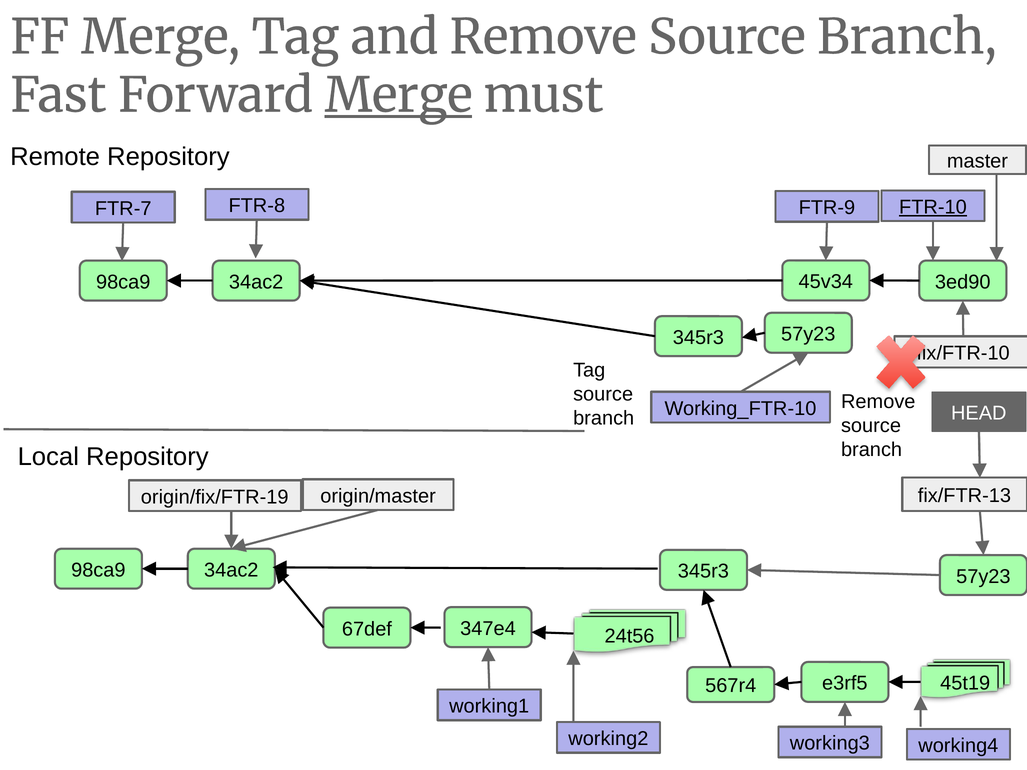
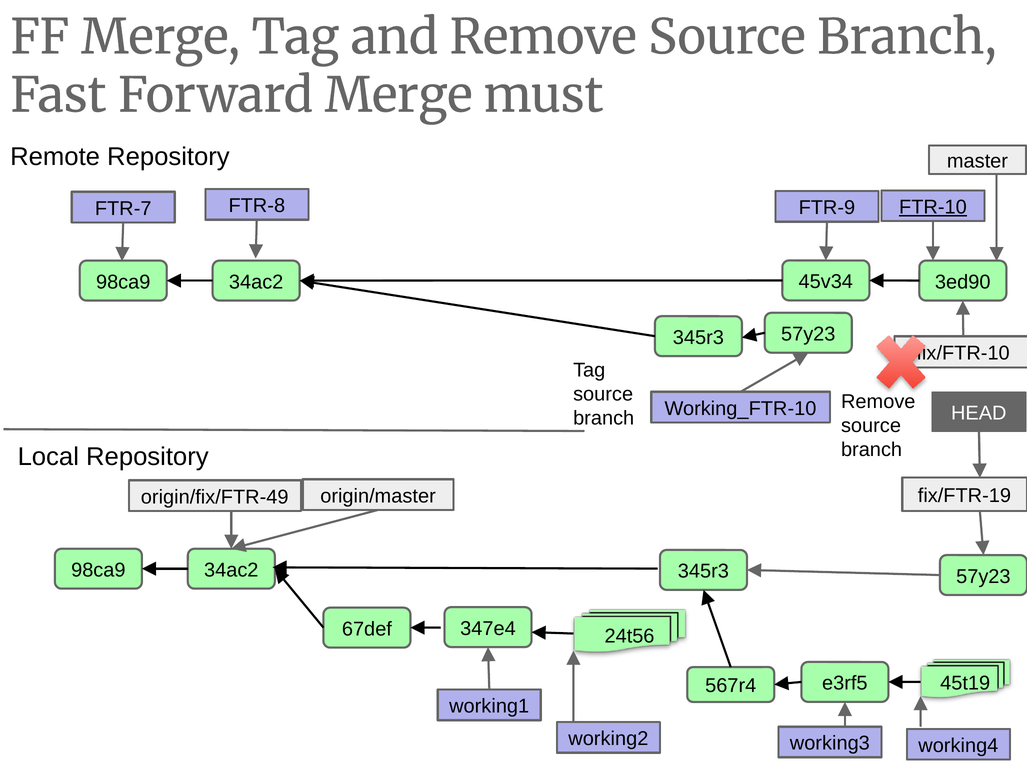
Merge underline: present -> none (399, 96)
fix/FTR-13: fix/FTR-13 -> fix/FTR-19 (964, 496)
origin/fix/FTR-19: origin/fix/FTR-19 -> origin/fix/FTR-49 (215, 497)
